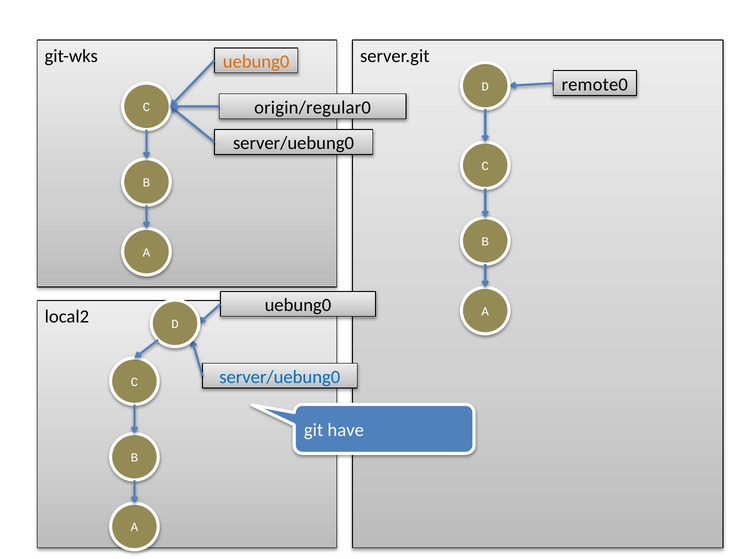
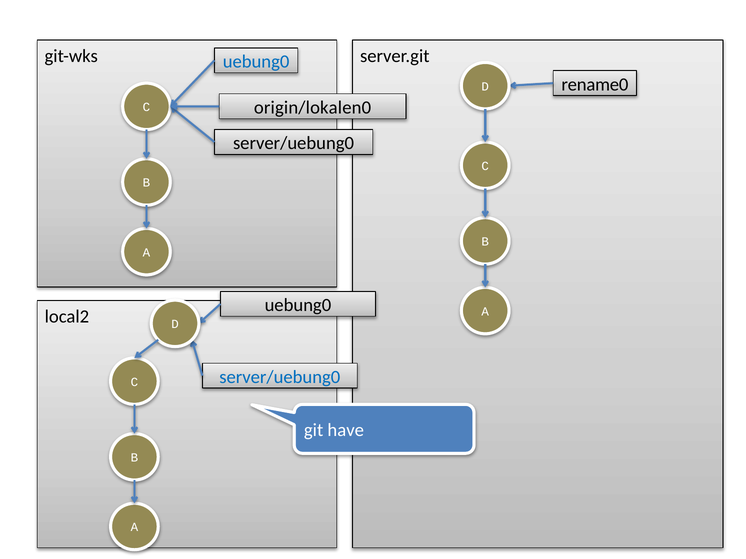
uebung0 colour: orange -> blue (256, 62)
remote0: remote0 -> rename0 (595, 85)
origin/regular0: origin/regular0 -> origin/lokalen0 (313, 108)
